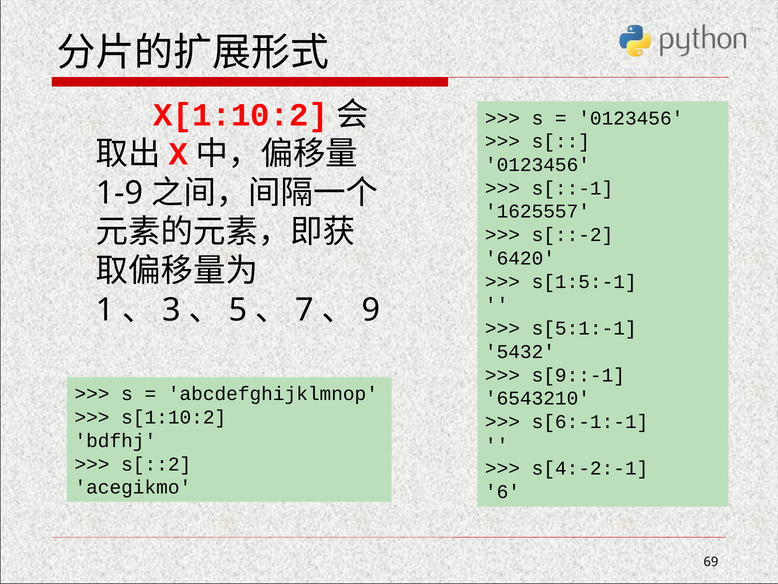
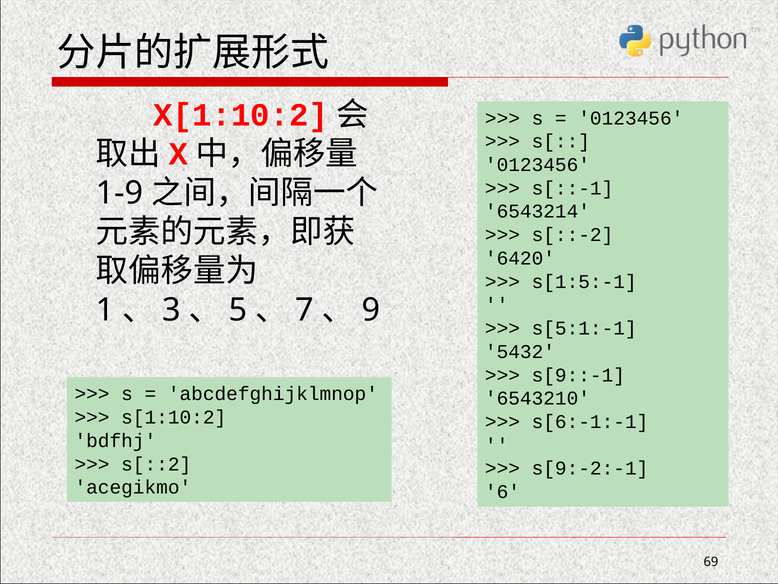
1625557: 1625557 -> 6543214 (537, 211)
s[4:-2:-1: s[4:-2:-1 -> s[9:-2:-1 (590, 468)
